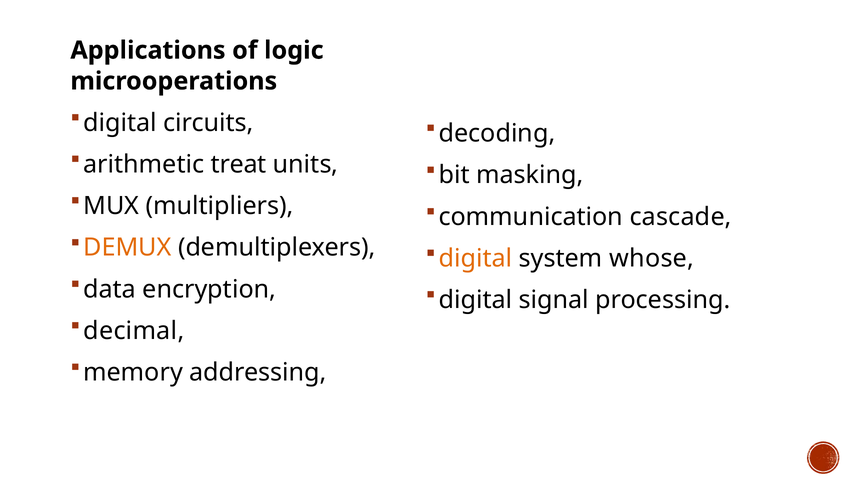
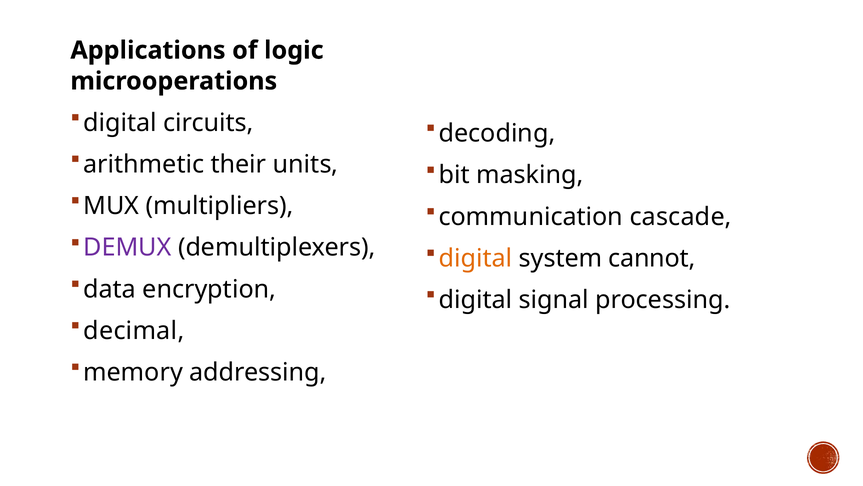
treat: treat -> their (239, 164)
DEMUX colour: orange -> purple (127, 247)
whose: whose -> cannot (652, 258)
